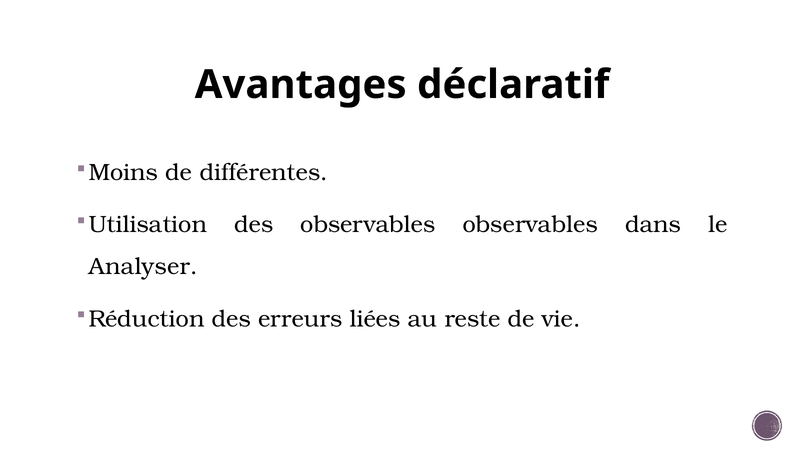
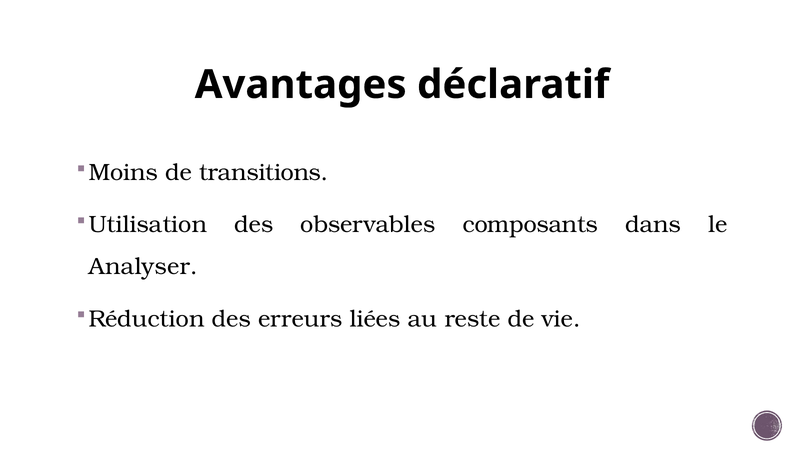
différentes: différentes -> transitions (264, 173)
observables observables: observables -> composants (530, 225)
